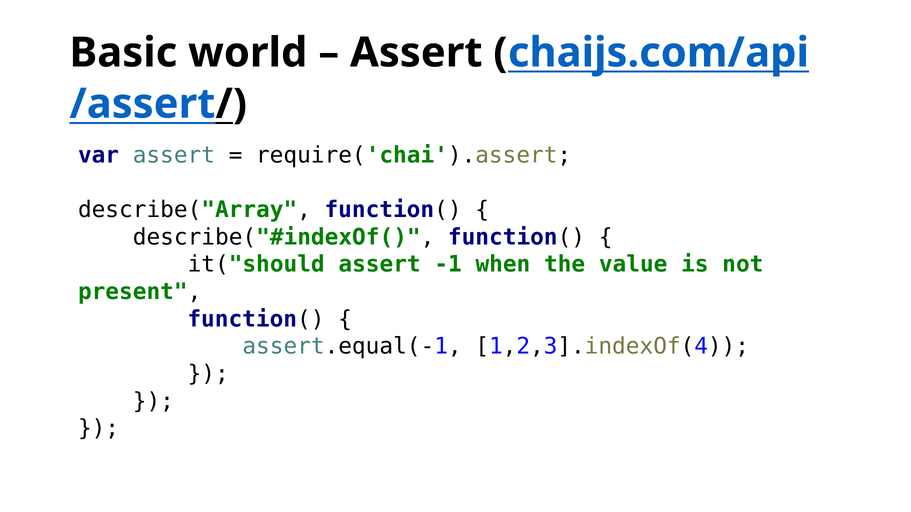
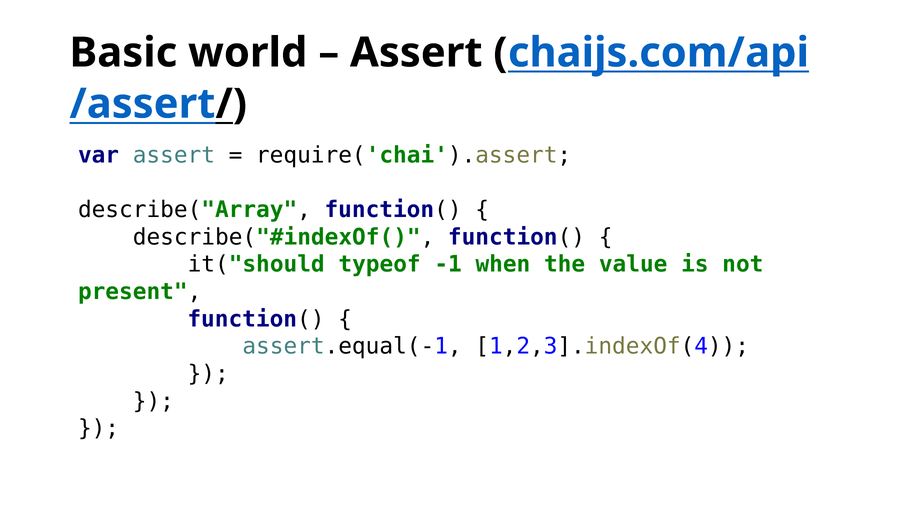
it("should assert: assert -> typeof (380, 265)
